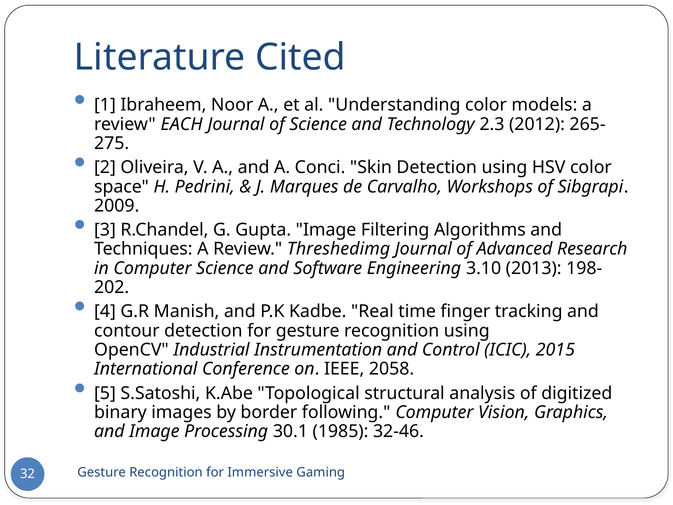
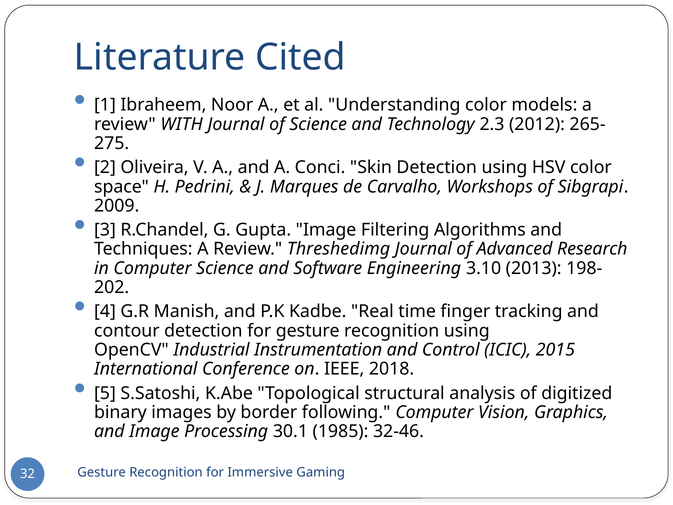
EACH: EACH -> WITH (182, 124)
2058: 2058 -> 2018 (392, 369)
